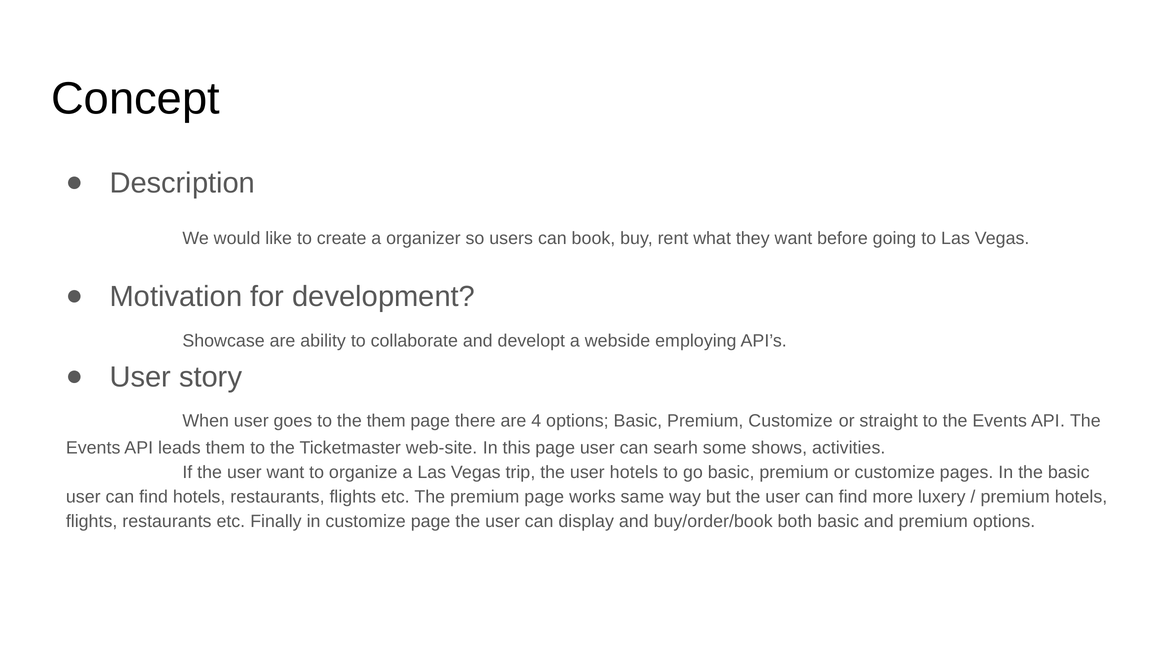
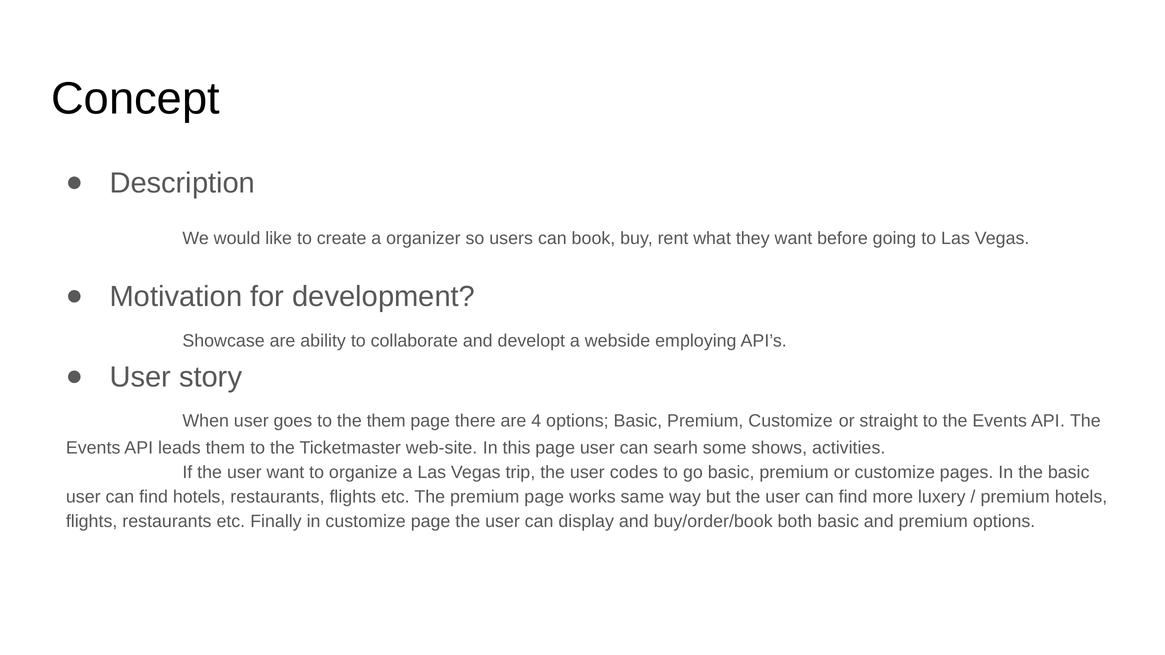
user hotels: hotels -> codes (634, 473)
